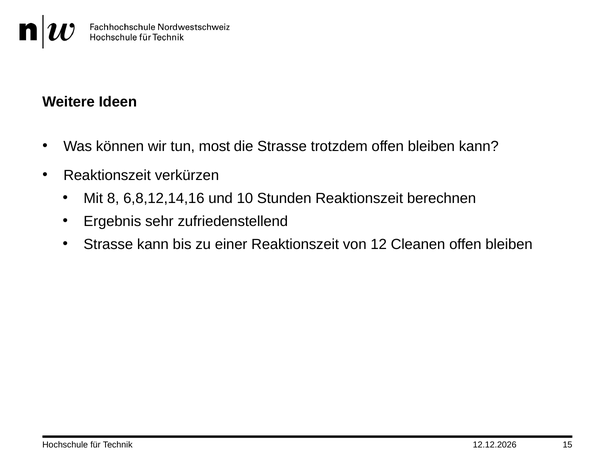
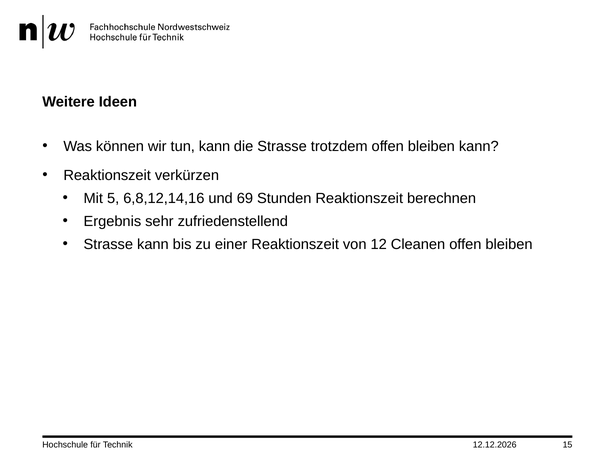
tun most: most -> kann (214, 146)
8: 8 -> 5 (113, 198)
10: 10 -> 69 (245, 198)
